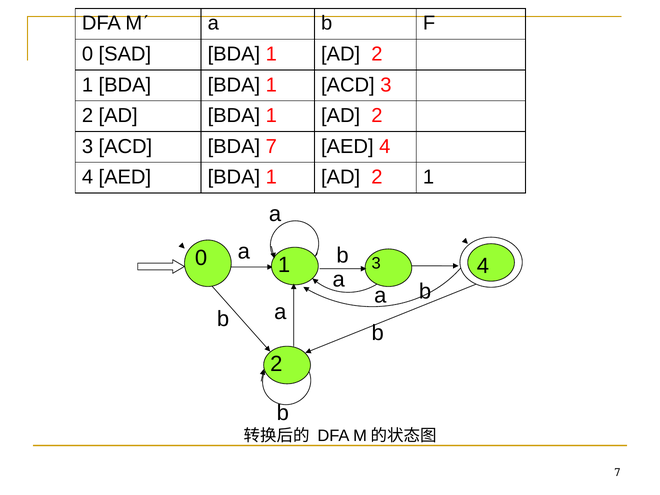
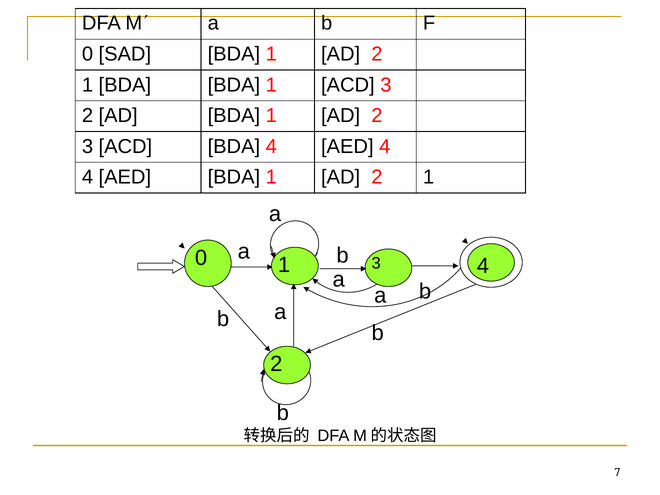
BDA 7: 7 -> 4 (271, 146)
